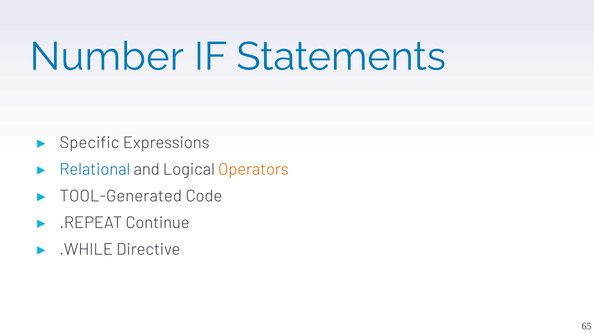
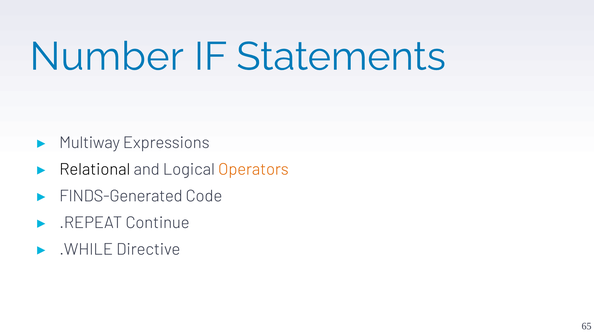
Specific: Specific -> Multiway (90, 143)
Relational colour: blue -> black (95, 169)
TOOL-Generated: TOOL-Generated -> FINDS-Generated (121, 196)
